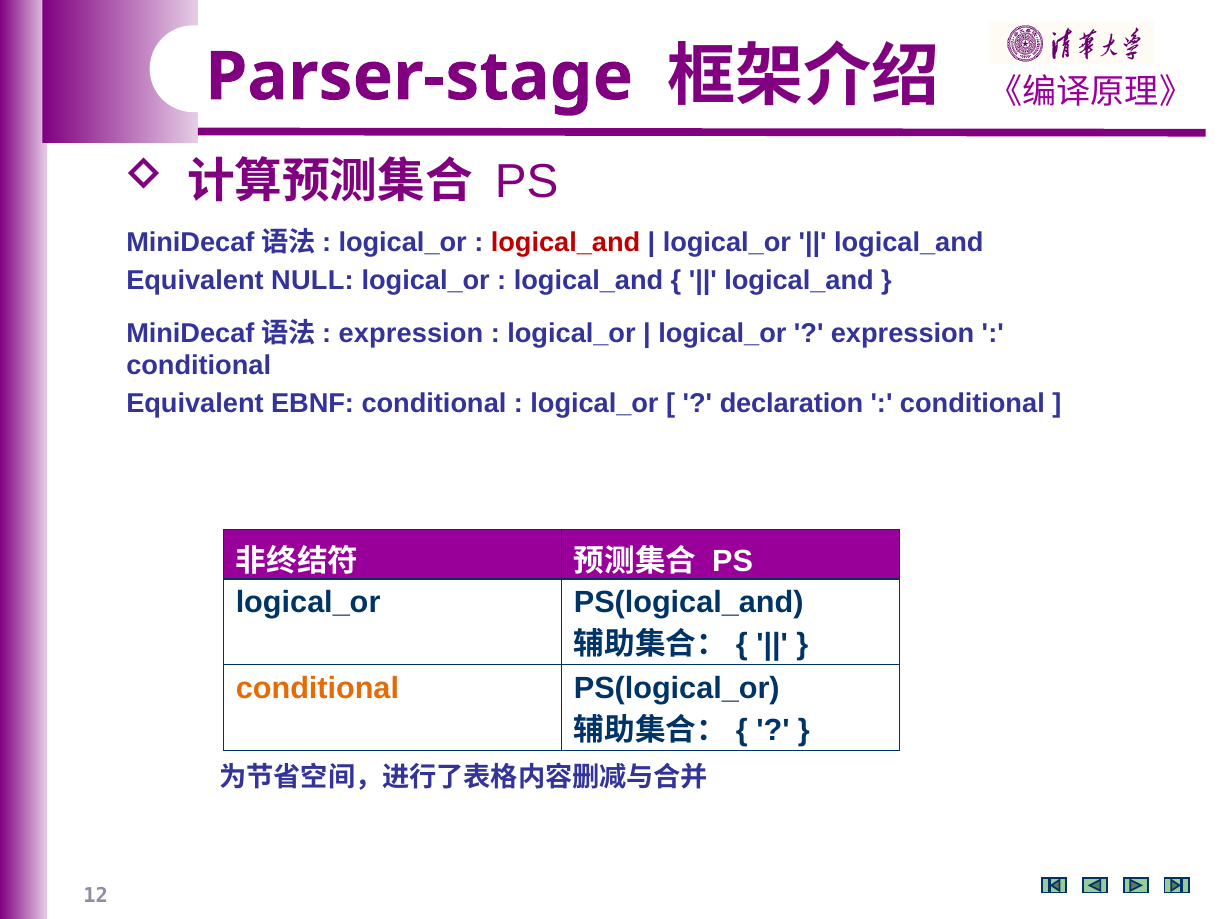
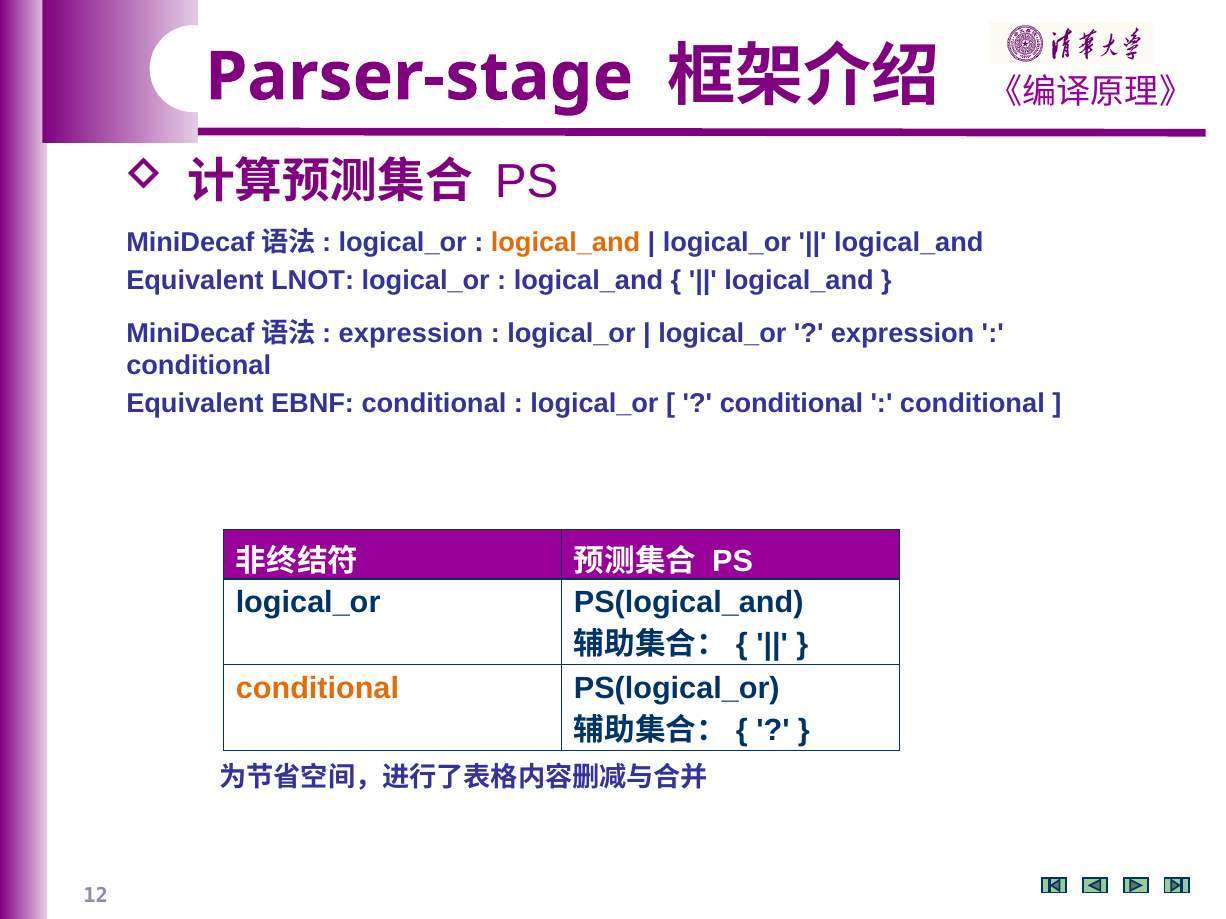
logical_and colour: red -> orange (566, 243)
NULL: NULL -> LNOT (313, 280)
declaration: declaration -> conditional (791, 404)
